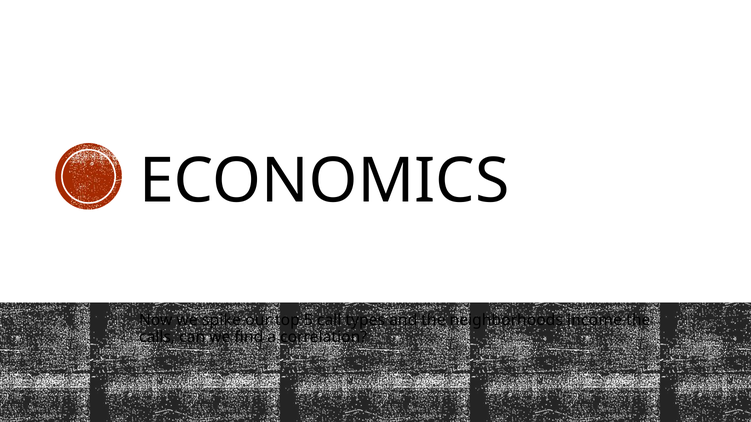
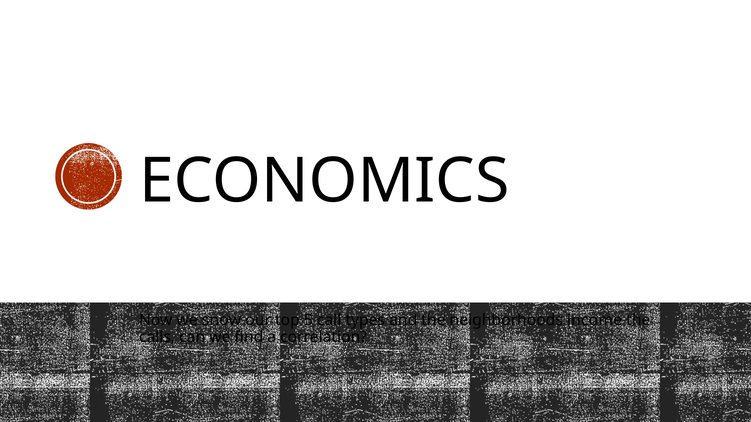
spike: spike -> snow (221, 320)
